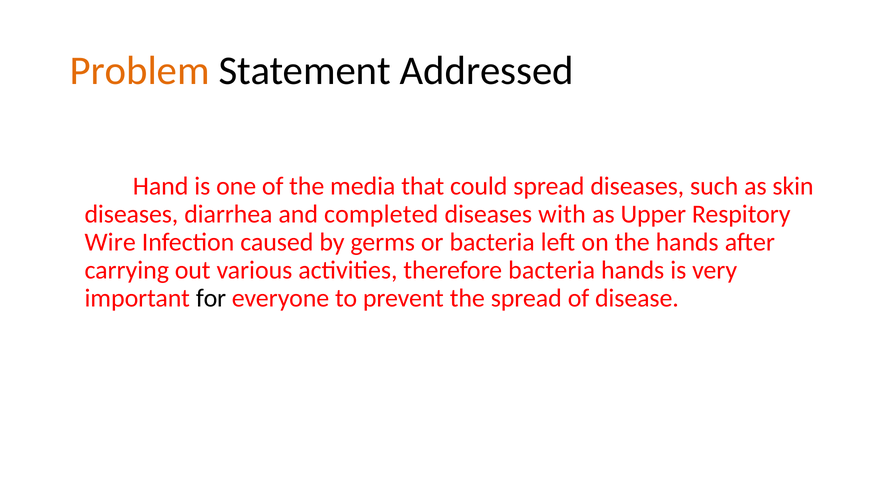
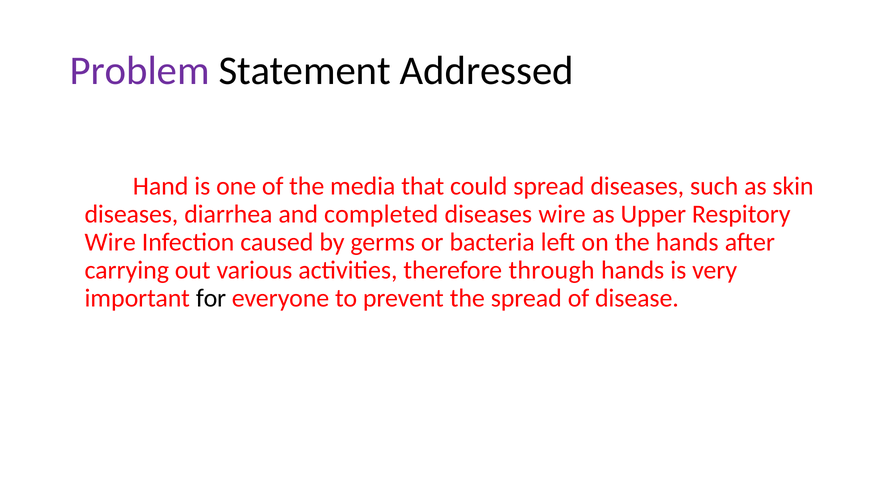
Problem colour: orange -> purple (140, 71)
diseases with: with -> wire (562, 214)
therefore bacteria: bacteria -> through (552, 270)
